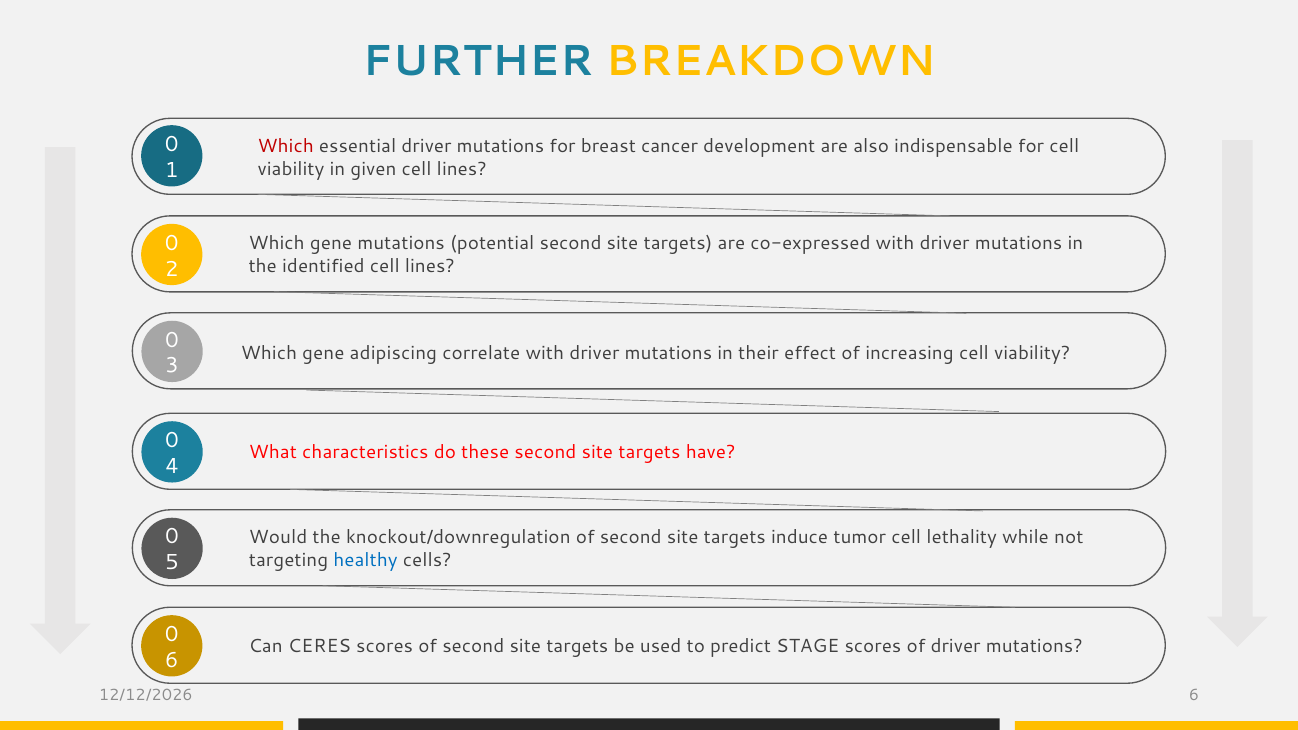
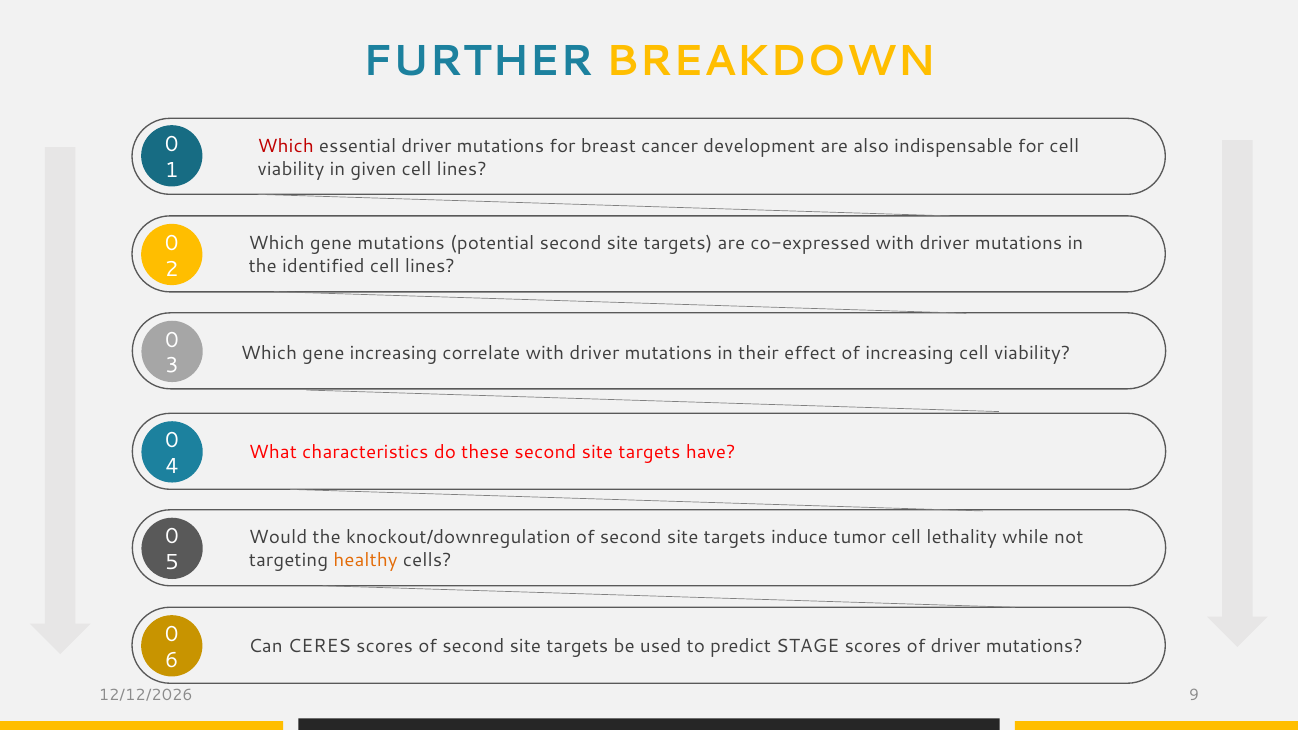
gene adipiscing: adipiscing -> increasing (394, 353)
healthy colour: blue -> orange (366, 560)
6: 6 -> 9 (1194, 696)
